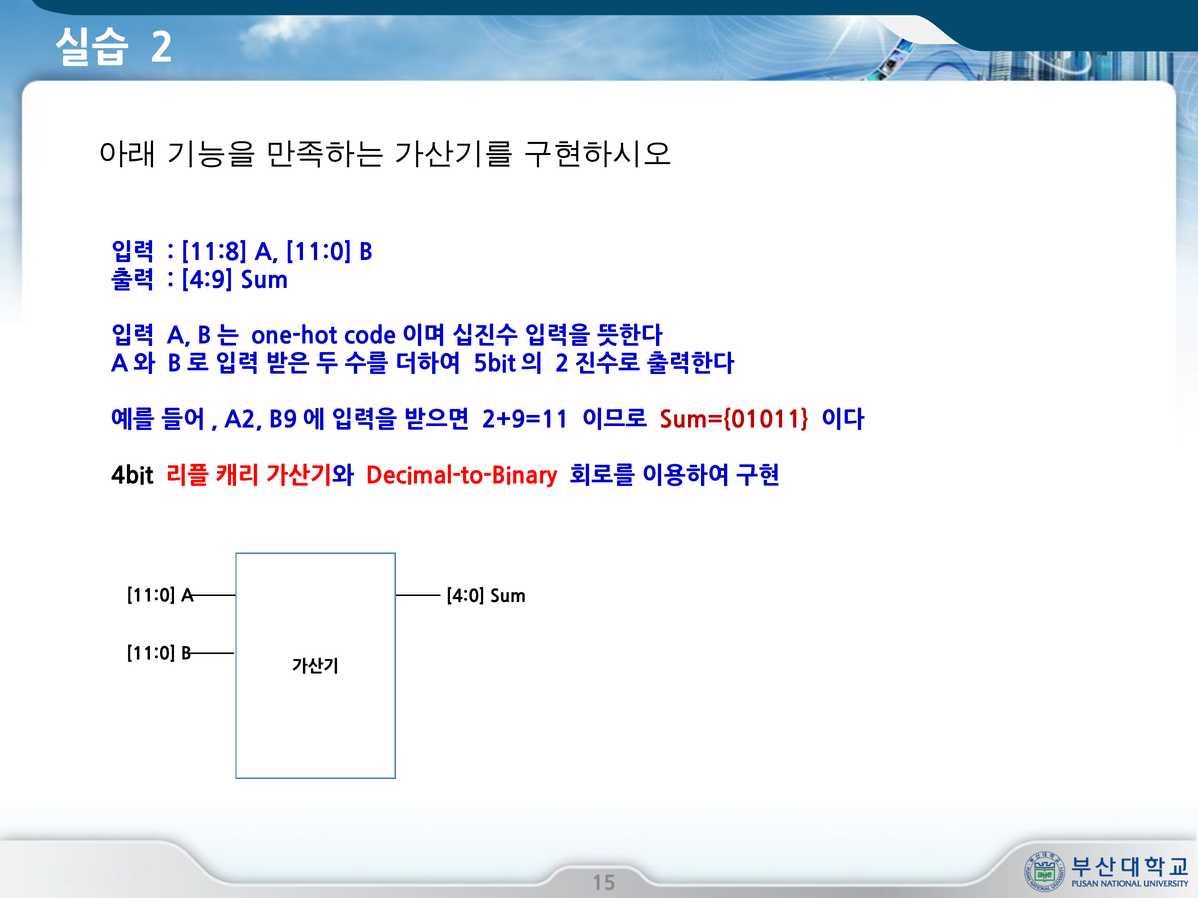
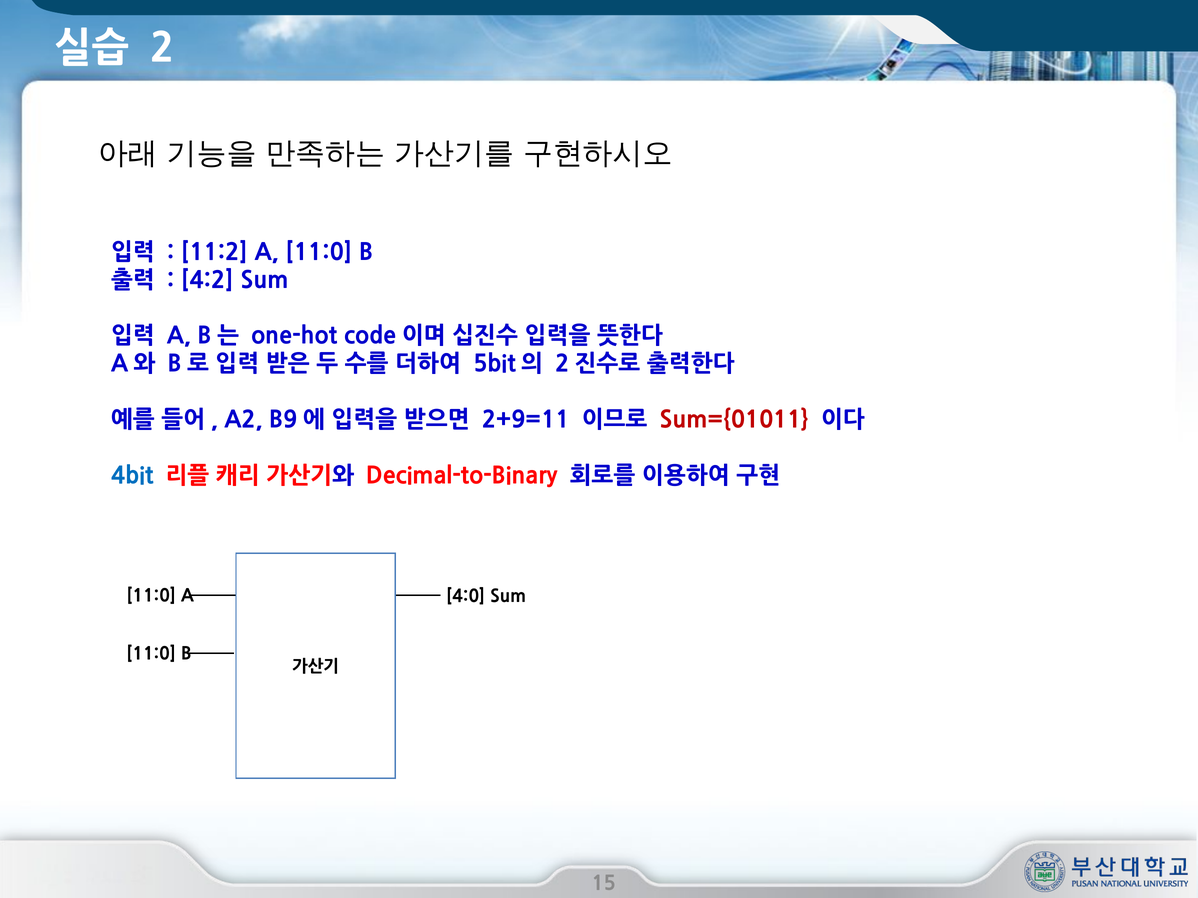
11:8: 11:8 -> 11:2 (214, 253)
4:9: 4:9 -> 4:2 (207, 281)
4bit colour: black -> blue (132, 476)
